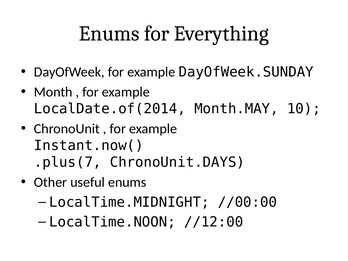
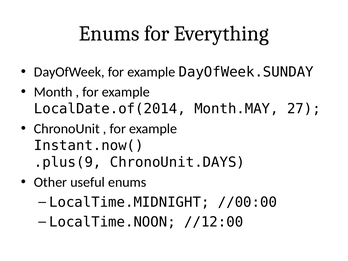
10: 10 -> 27 (304, 109)
.plus(7: .plus(7 -> .plus(9 (68, 162)
